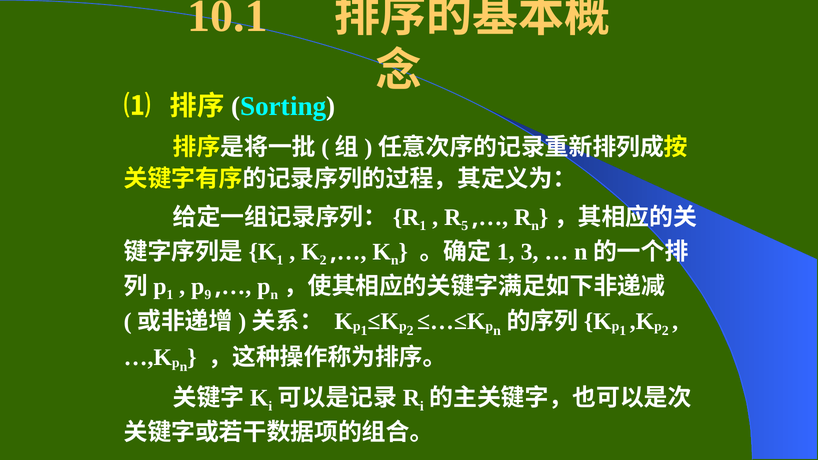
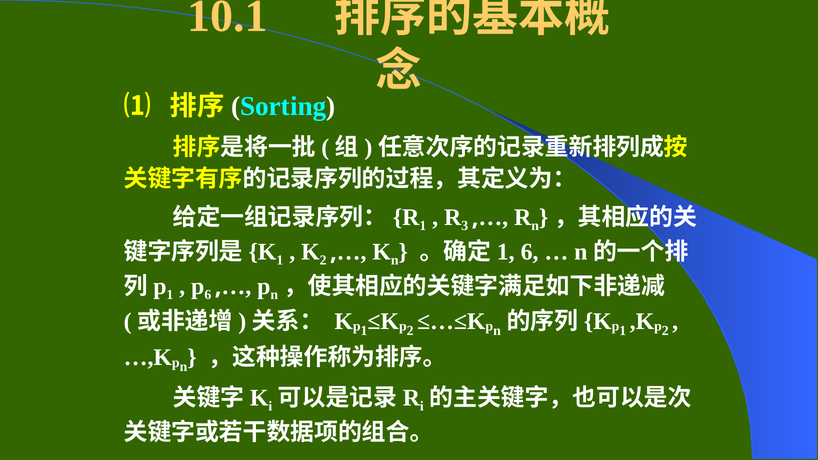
5: 5 -> 3 (465, 226)
3: 3 -> 6 (530, 252)
9: 9 -> 6 (208, 295)
